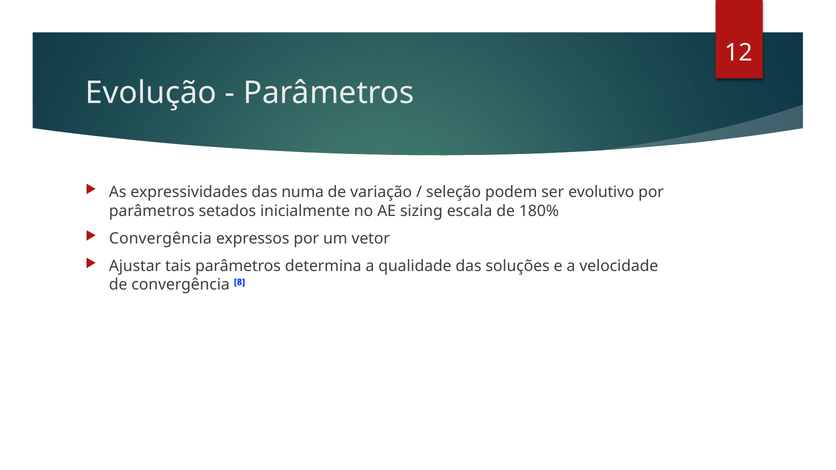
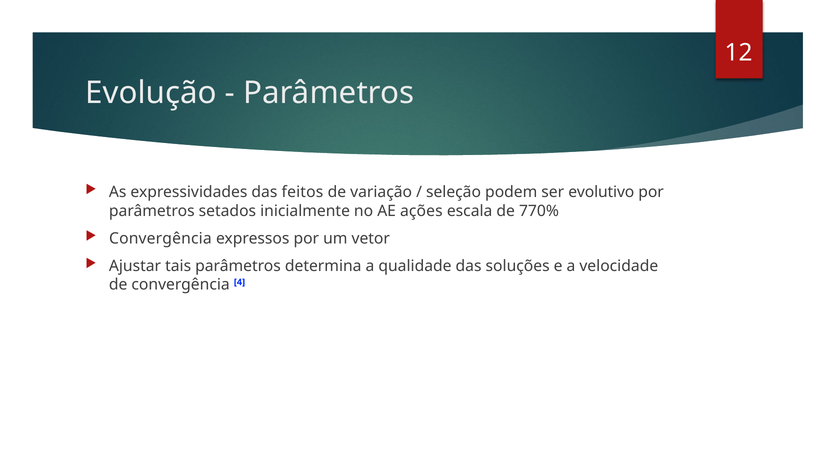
numa: numa -> feitos (302, 192)
sizing: sizing -> ações (421, 211)
180%: 180% -> 770% (539, 211)
8: 8 -> 4 (239, 282)
